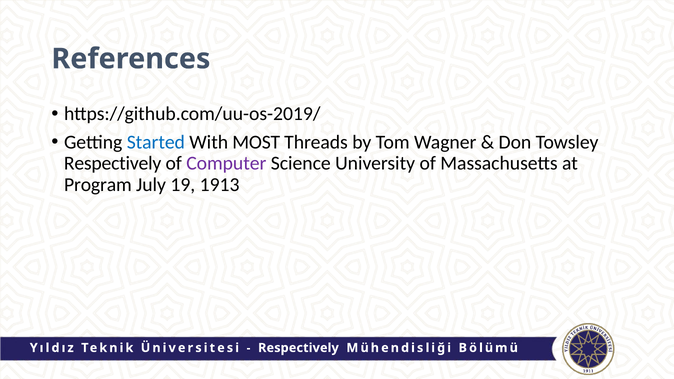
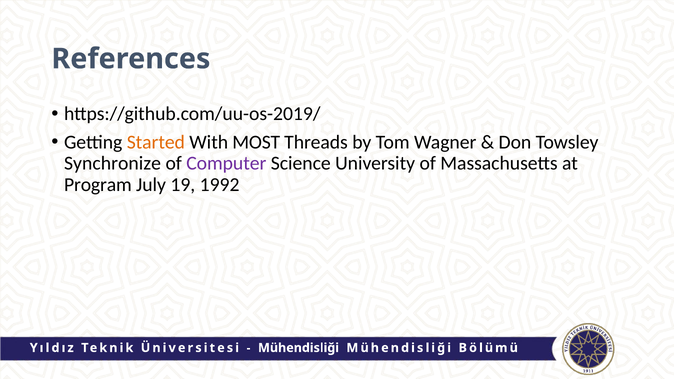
Started colour: blue -> orange (156, 142)
Respectively: Respectively -> Synchronize (113, 163)
1913: 1913 -> 1992 (220, 185)
Respectively: Respectively -> Mühendisliği (299, 348)
